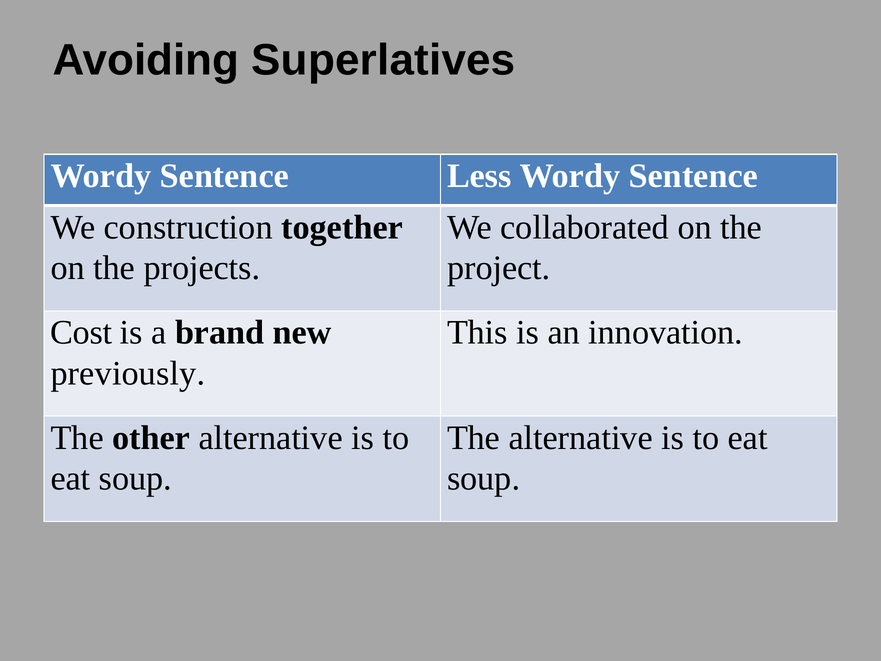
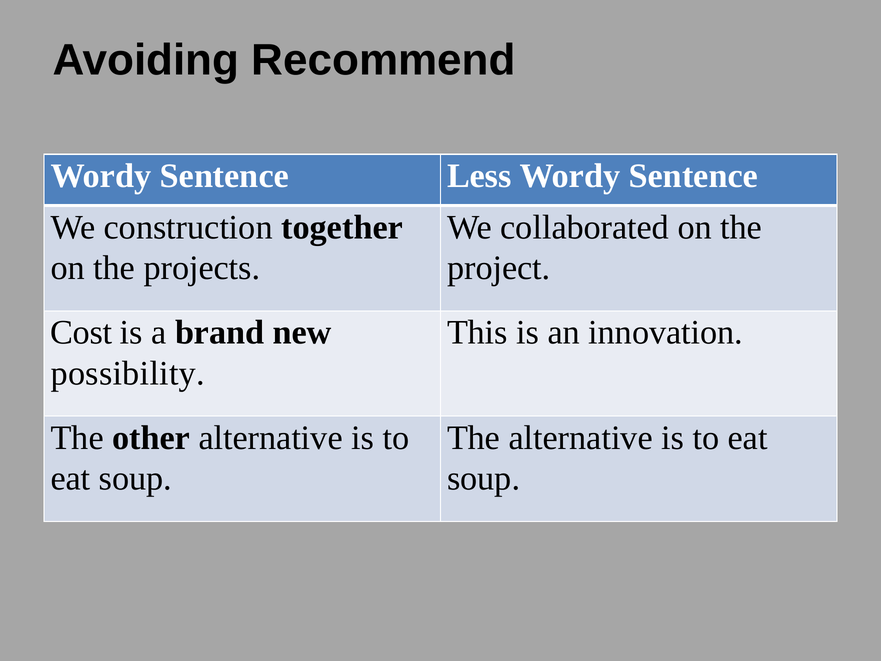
Superlatives: Superlatives -> Recommend (384, 60)
previously: previously -> possibility (128, 373)
